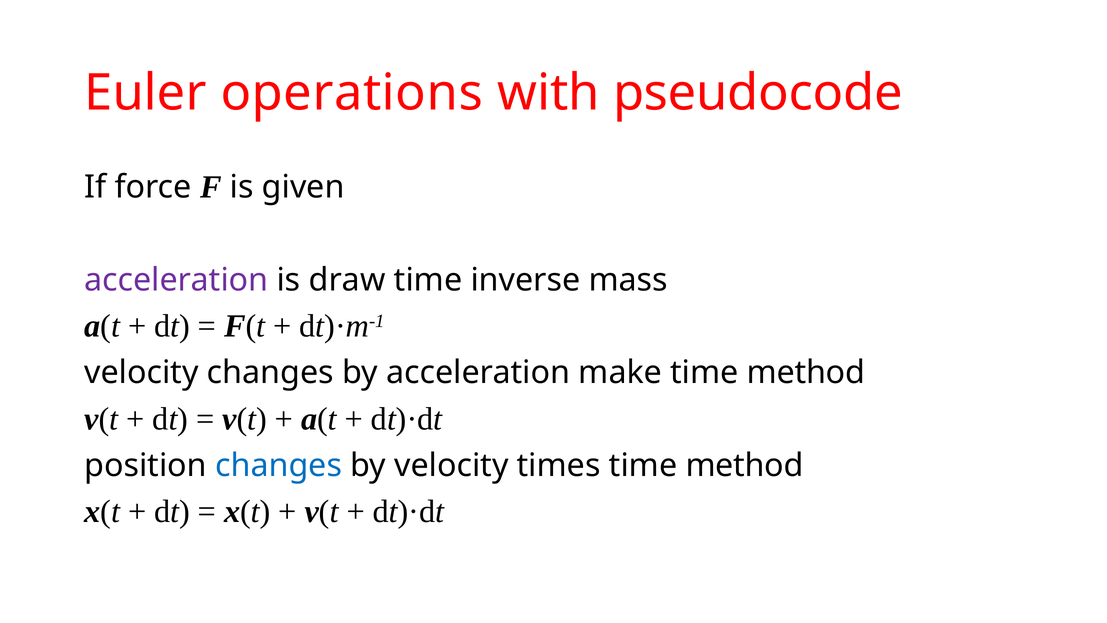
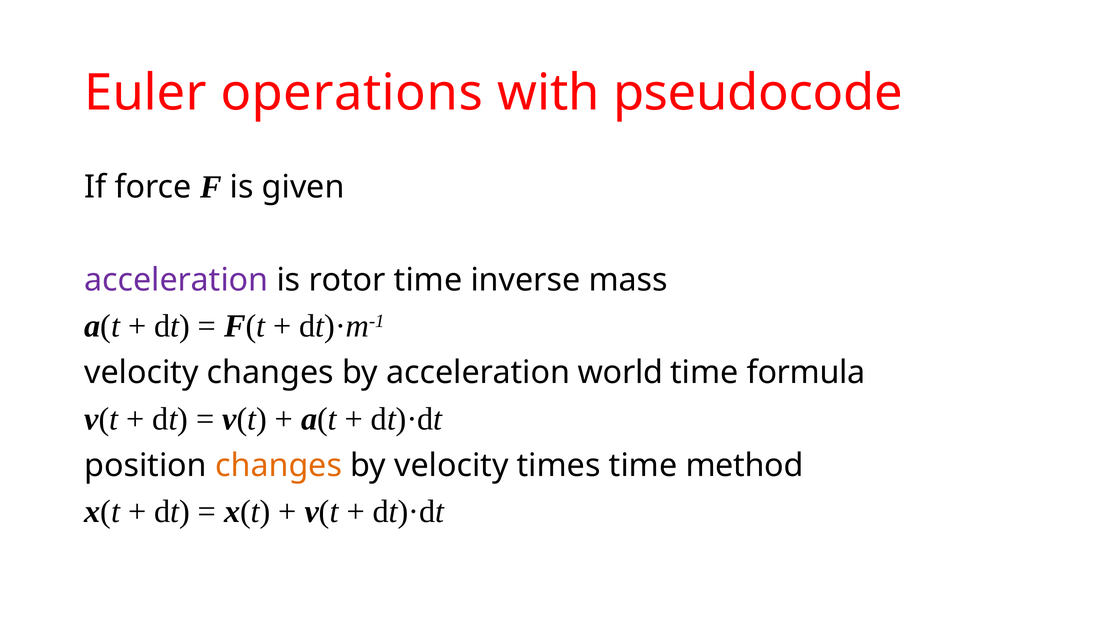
draw: draw -> rotor (347, 280)
make: make -> world (620, 372)
method: method -> formula (806, 372)
changes colour: blue -> orange (279, 465)
